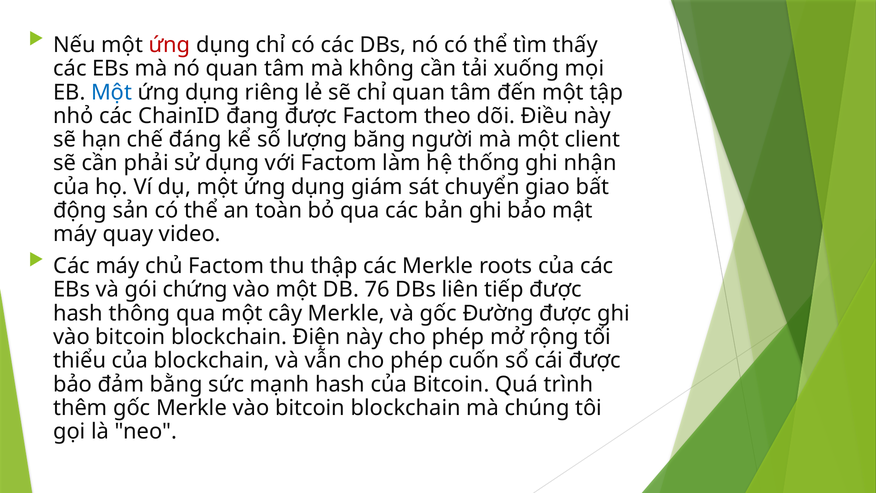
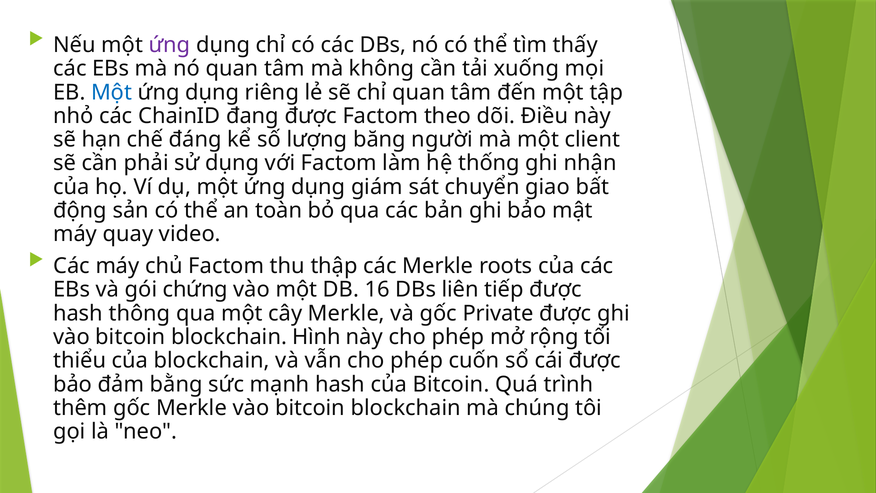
ứng colour: red -> purple (170, 45)
76: 76 -> 16 (377, 290)
Đường: Đường -> Private (498, 313)
Điện: Điện -> Hình (317, 337)
